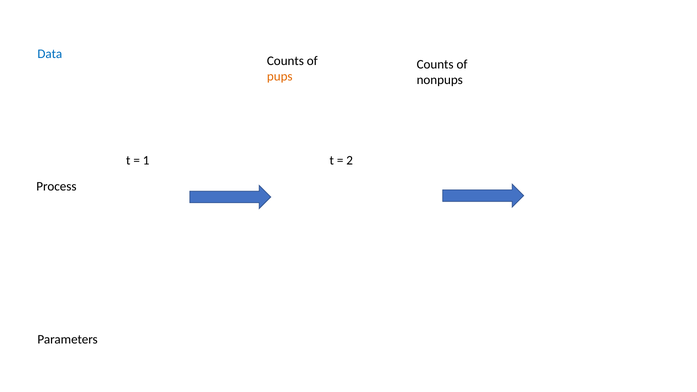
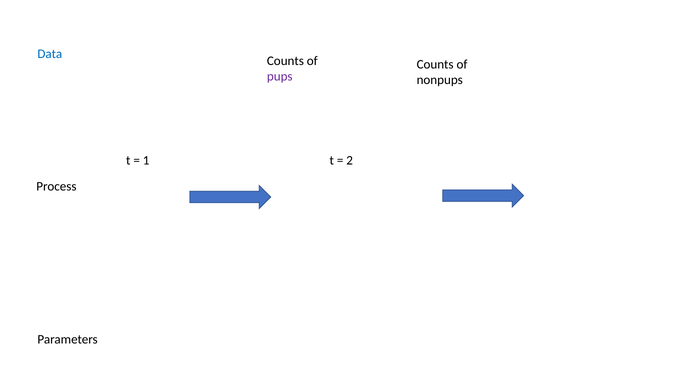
pups colour: orange -> purple (280, 77)
